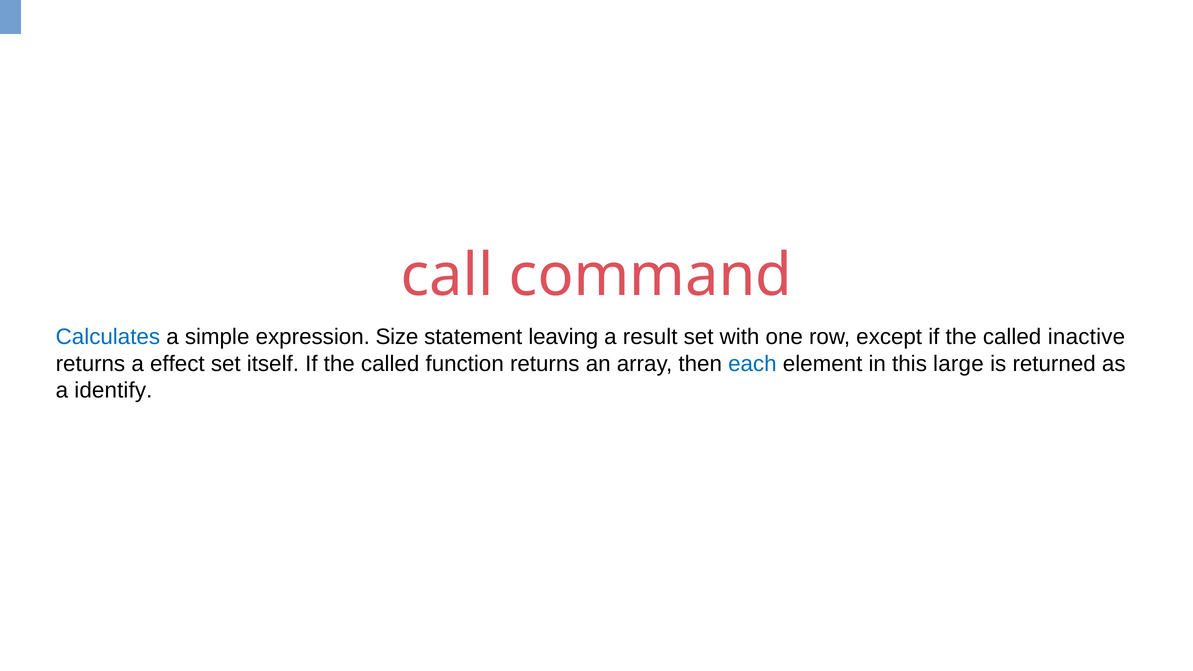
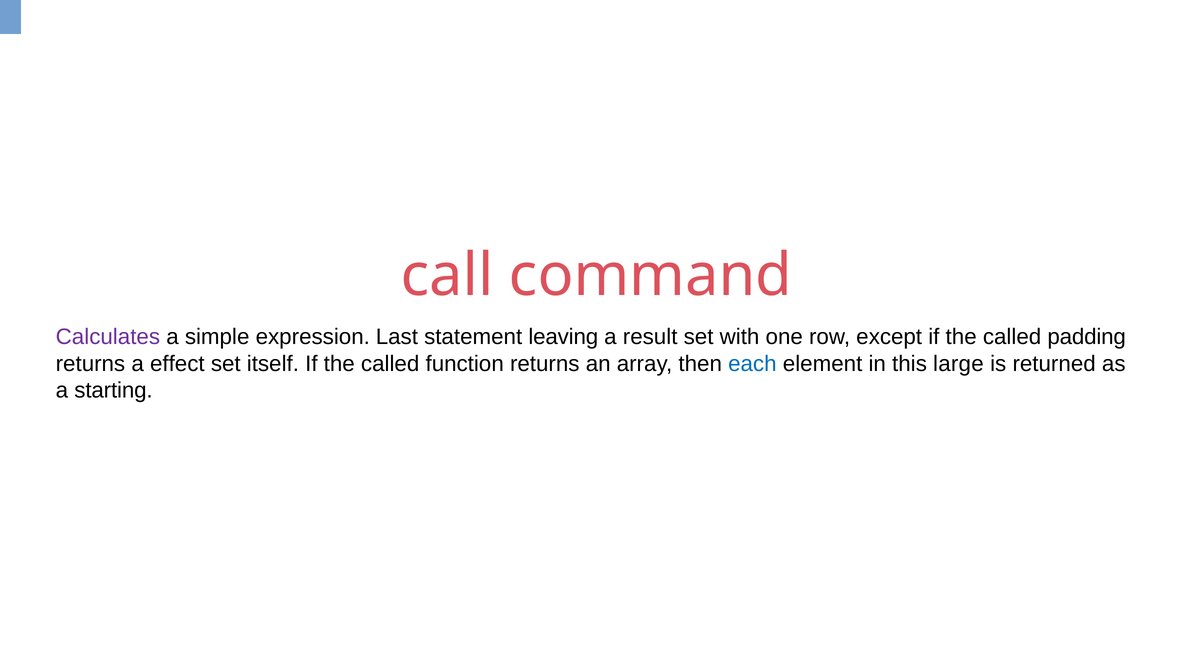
Calculates colour: blue -> purple (108, 337)
Size: Size -> Last (397, 337)
inactive: inactive -> padding (1087, 337)
identify: identify -> starting (114, 390)
